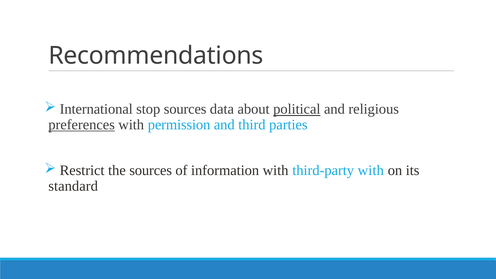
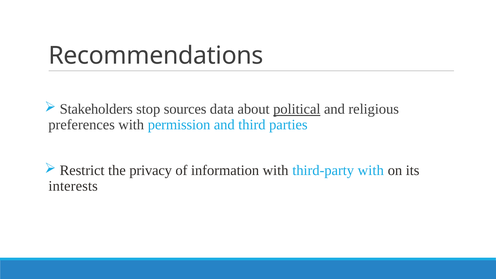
International: International -> Stakeholders (96, 109)
preferences underline: present -> none (82, 125)
the sources: sources -> privacy (151, 170)
standard: standard -> interests (73, 186)
